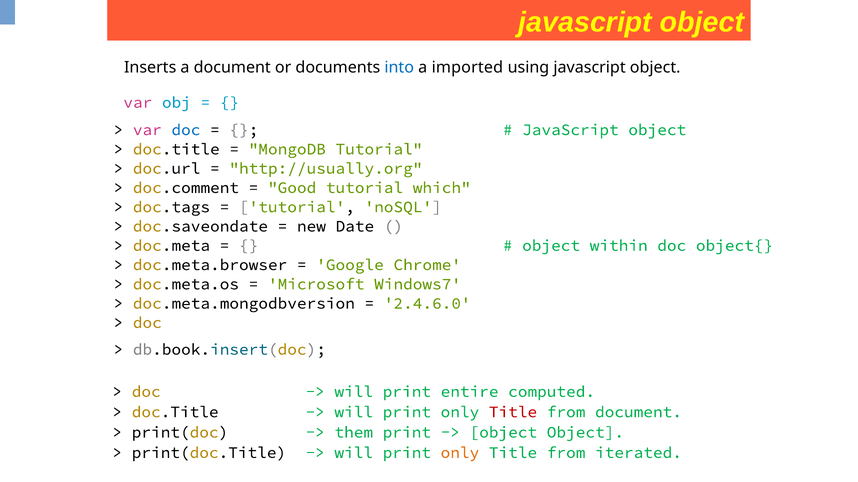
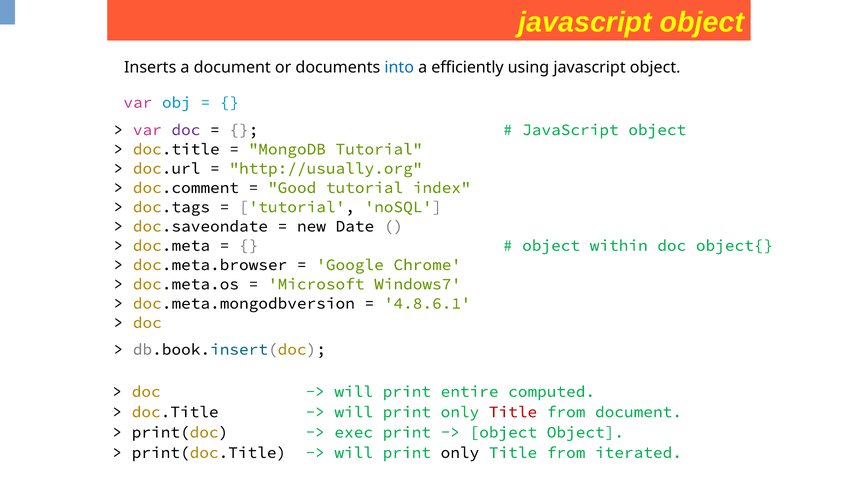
imported: imported -> efficiently (467, 68)
doc colour: blue -> purple (186, 130)
which: which -> index (442, 188)
2.4.6.0: 2.4.6.0 -> 4.8.6.1 (427, 304)
them: them -> exec (354, 433)
only colour: orange -> black (460, 453)
